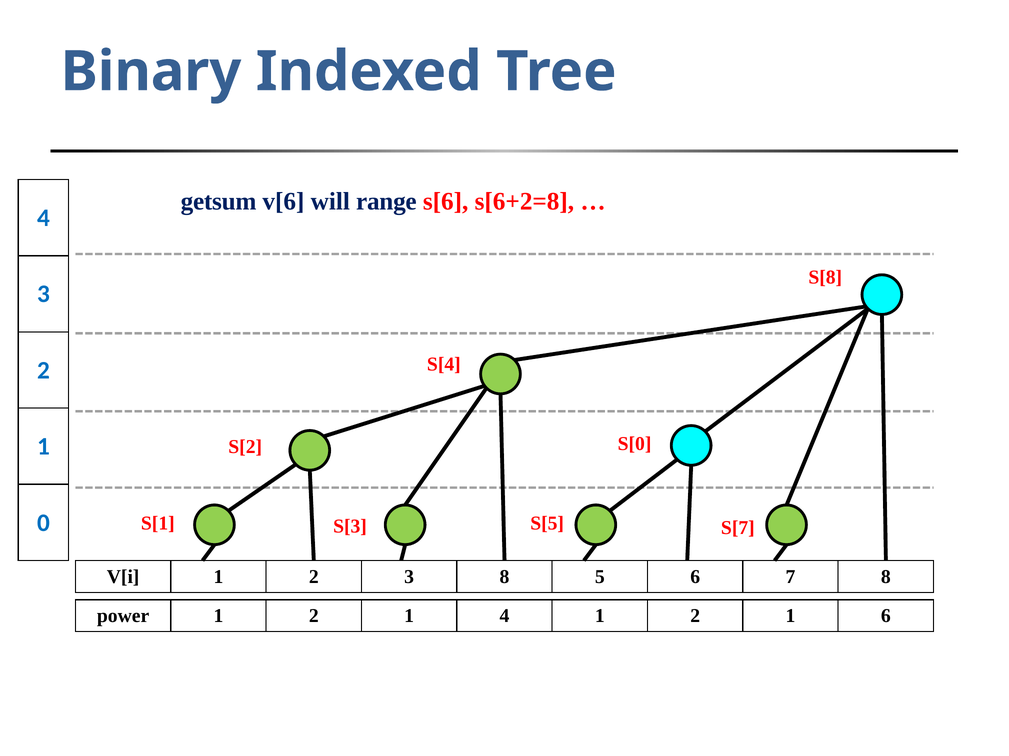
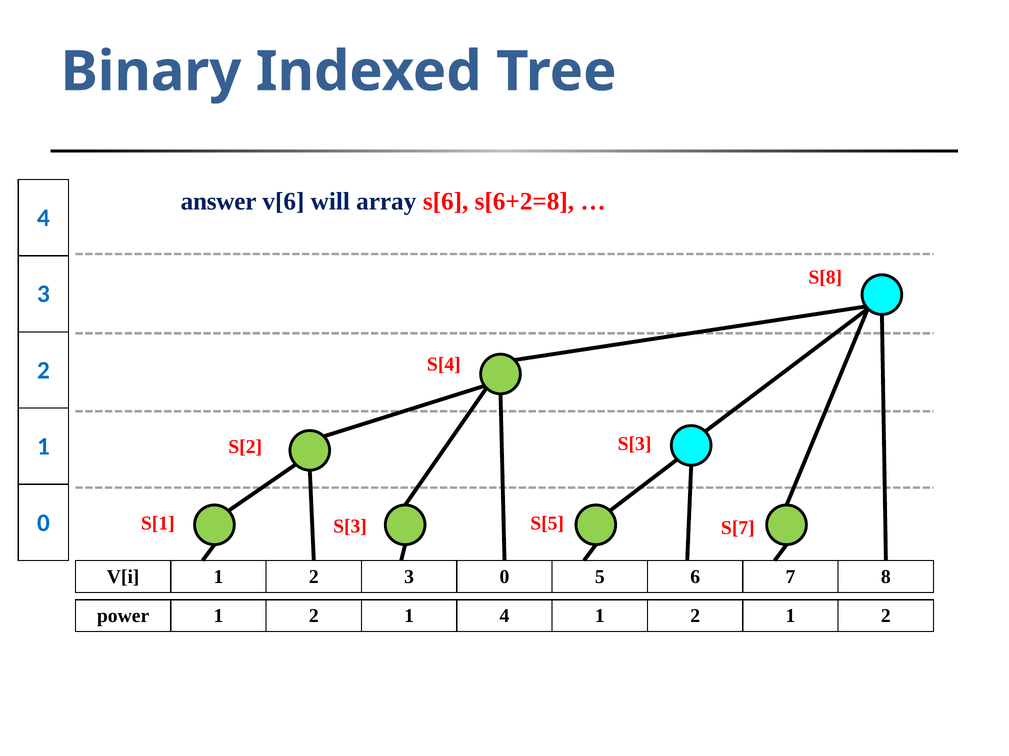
getsum: getsum -> answer (219, 202)
range: range -> array (386, 202)
S[0: S[0 -> S[3 (635, 444)
3 8: 8 -> 0 (504, 577)
2 1 6: 6 -> 2 (886, 616)
